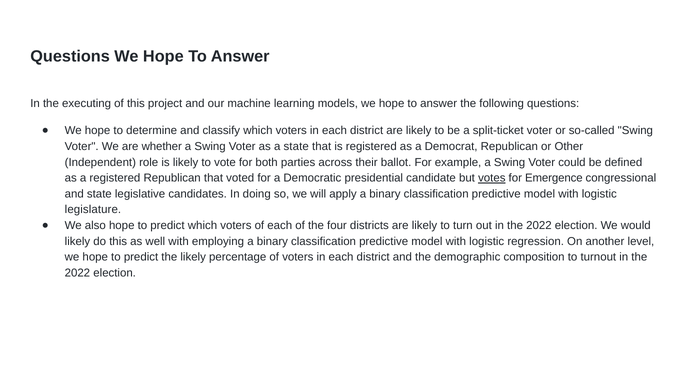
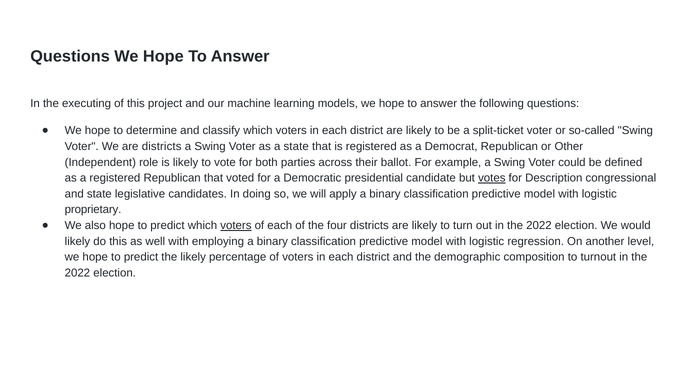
are whether: whether -> districts (162, 146)
Emergence: Emergence -> Description (554, 178)
legislature: legislature -> proprietary (93, 210)
voters underline: none -> present (236, 226)
